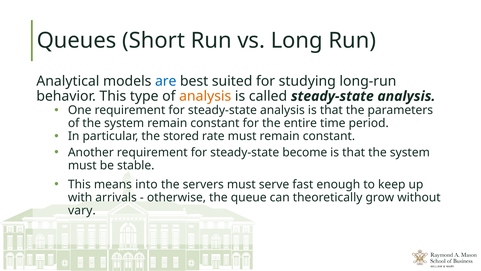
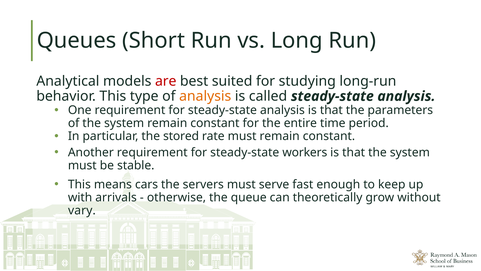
are colour: blue -> red (166, 81)
become: become -> workers (305, 152)
into: into -> cars (147, 184)
